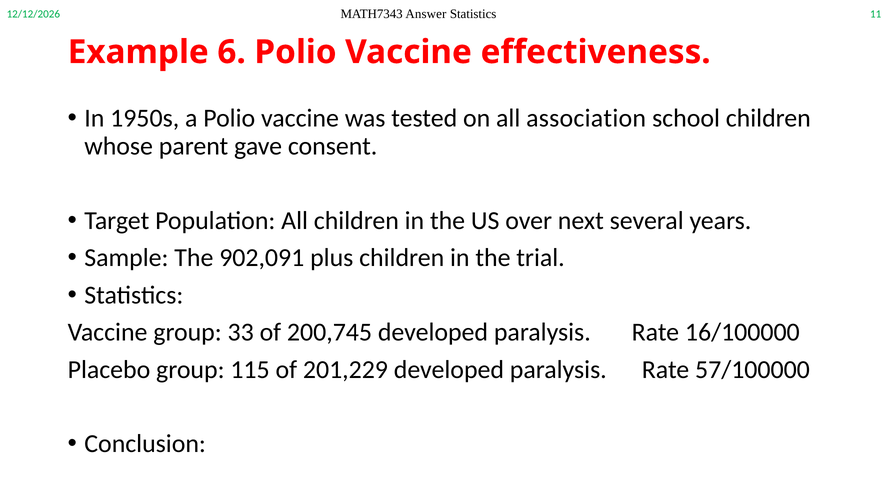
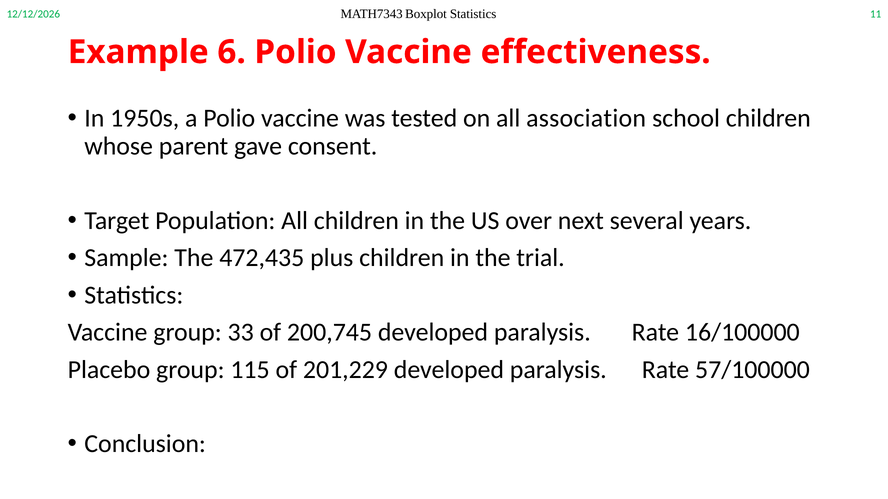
Answer: Answer -> Boxplot (426, 14)
902,091: 902,091 -> 472,435 (262, 258)
